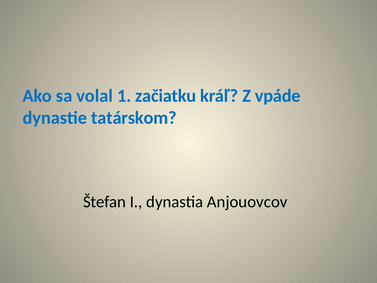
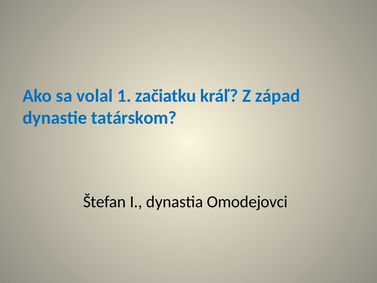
vpáde: vpáde -> západ (278, 96)
Anjouovcov: Anjouovcov -> Omodejovci (247, 202)
